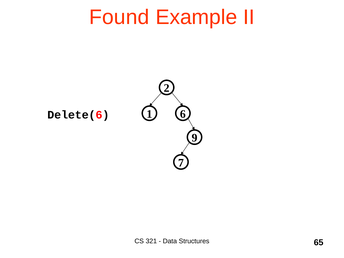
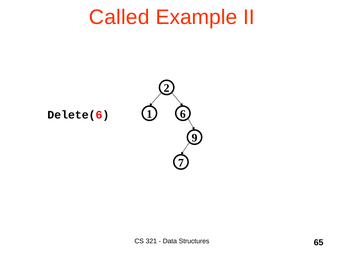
Found: Found -> Called (119, 17)
